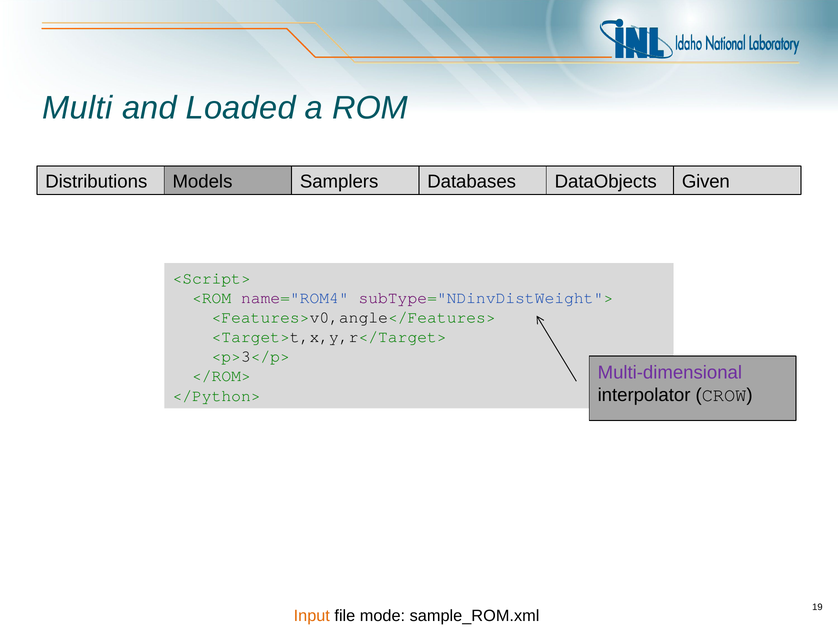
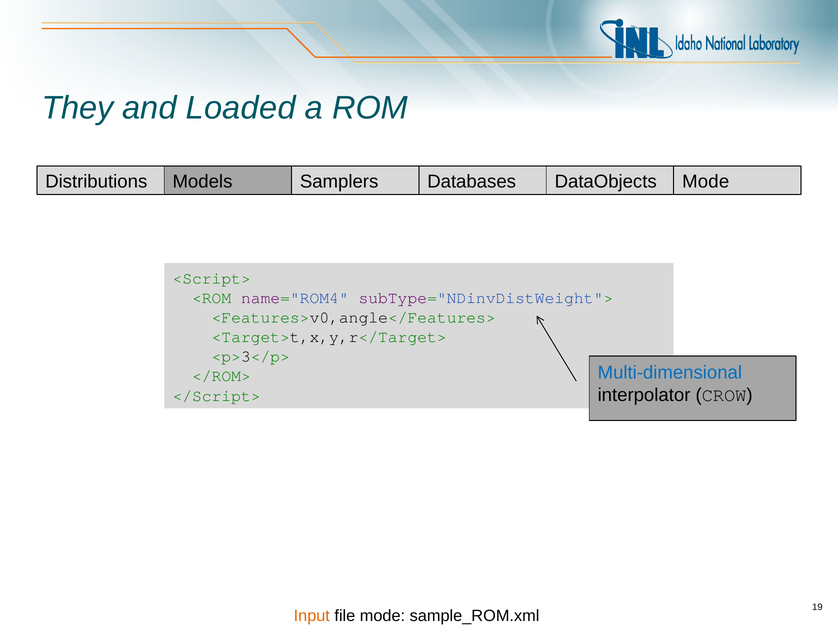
Multi: Multi -> They (78, 108)
Samplers Given: Given -> Mode (706, 181)
Multi-dimensional colour: purple -> blue (670, 372)
</Python>: </Python> -> </Script> (217, 395)
